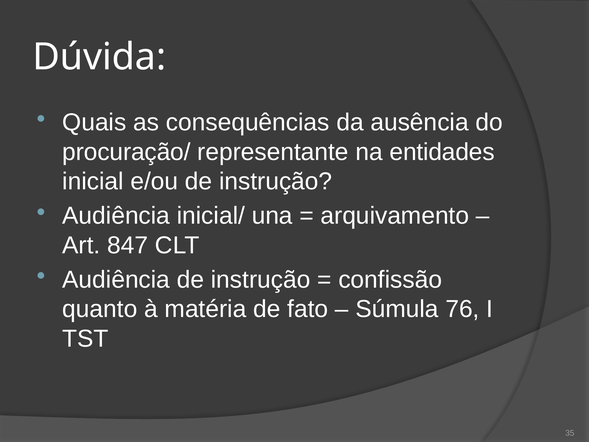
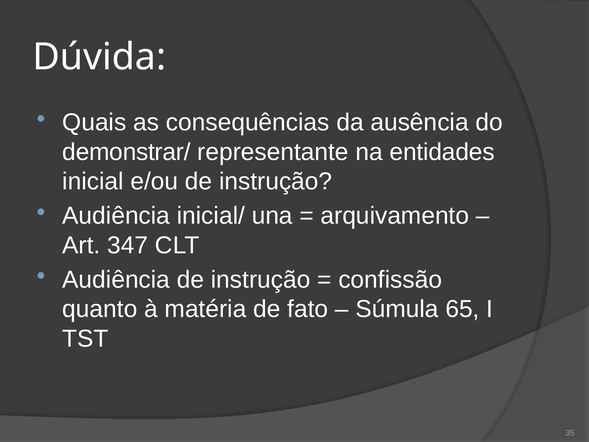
procuração/: procuração/ -> demonstrar/ (126, 152)
847: 847 -> 347 (128, 245)
76: 76 -> 65 (462, 309)
